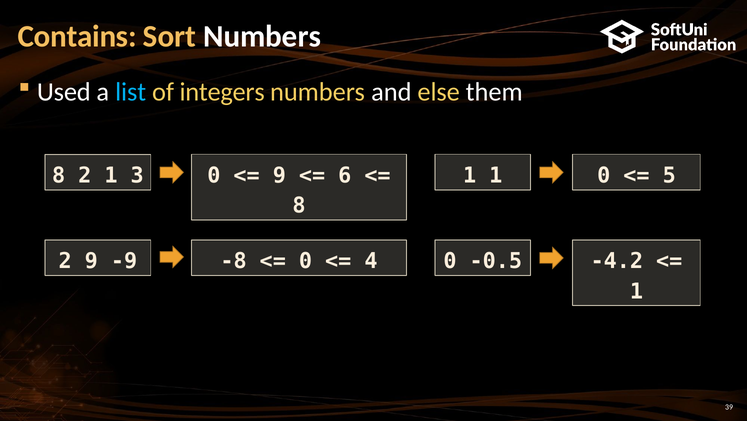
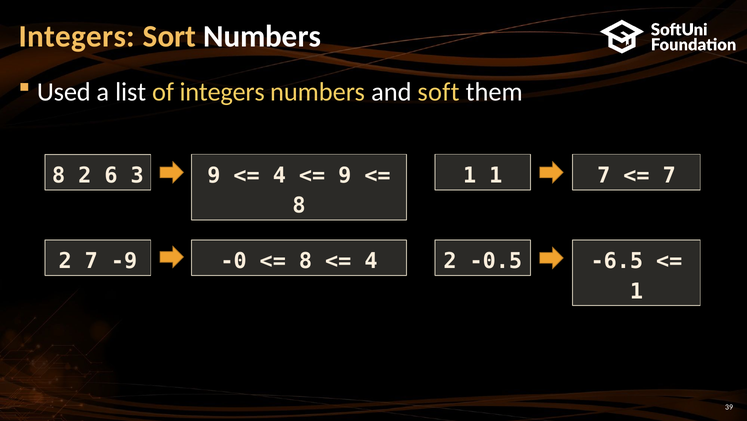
Contains: Contains -> Integers (77, 36)
list colour: light blue -> white (131, 92)
else: else -> soft (438, 92)
2 1: 1 -> 6 (111, 175)
3 0: 0 -> 9 (214, 175)
9: 9 -> 4 (279, 175)
6: 6 -> 9 (345, 175)
1 0: 0 -> 7 (604, 175)
5: 5 -> 7 (669, 175)
2 9: 9 -> 7 (91, 261)
-8: -8 -> -0 (234, 261)
0: 0 -> 8 (305, 261)
4 0: 0 -> 2 (450, 261)
-4.2: -4.2 -> -6.5 (617, 261)
